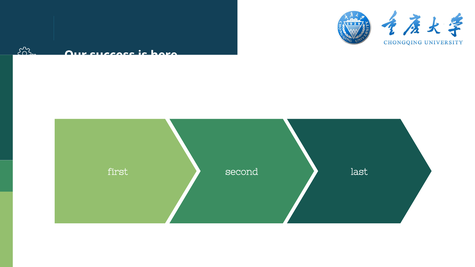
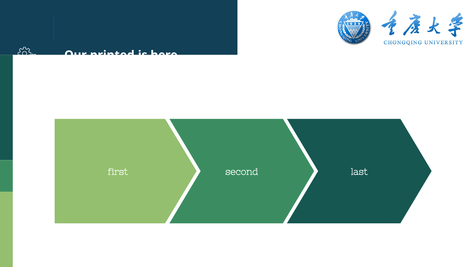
success: success -> printed (112, 55)
